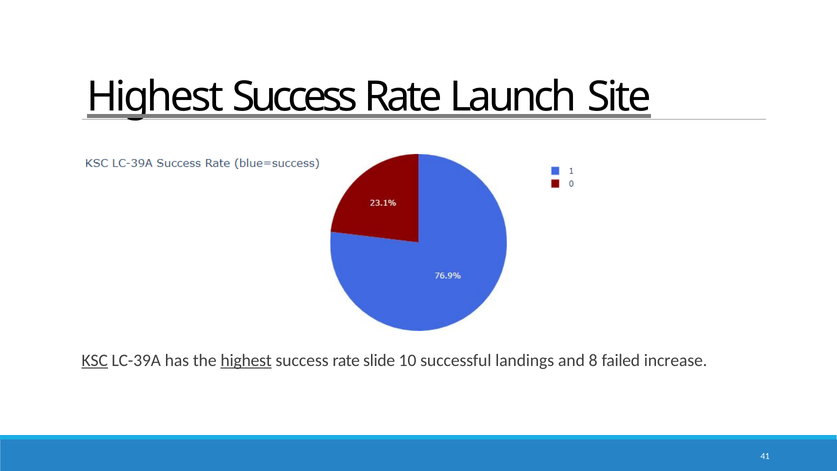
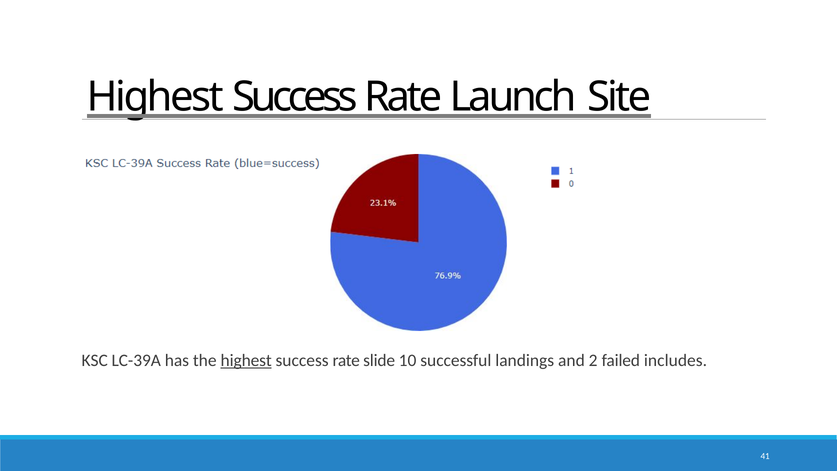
KSC underline: present -> none (95, 360)
8: 8 -> 2 (593, 360)
increase: increase -> includes (676, 360)
